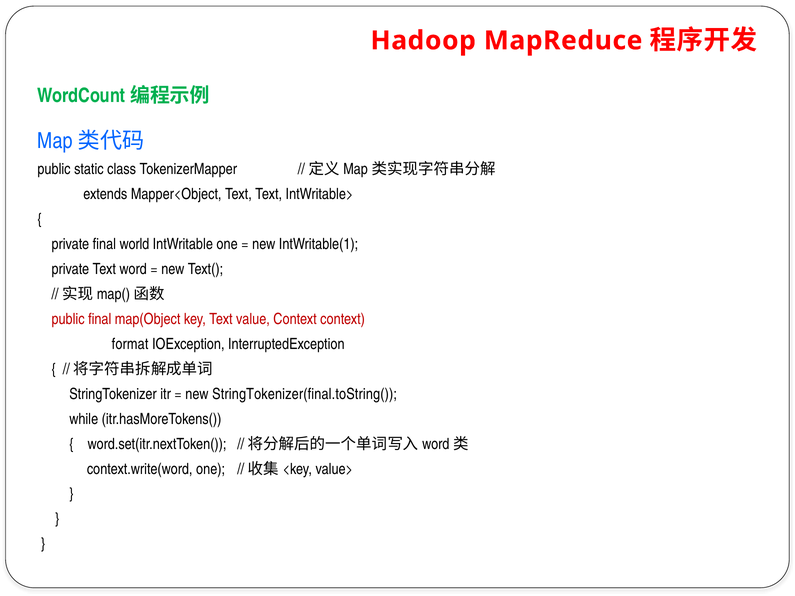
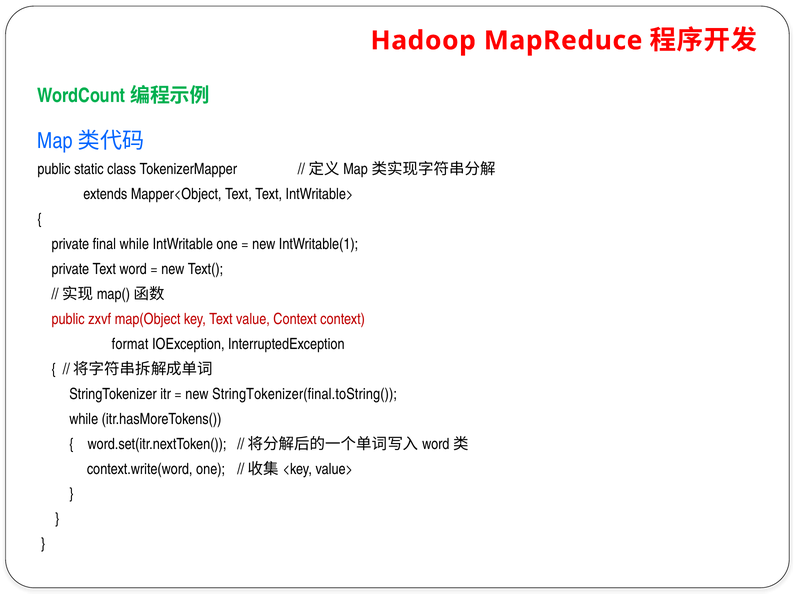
final world: world -> while (134, 244)
public final: final -> zxvf (100, 319)
